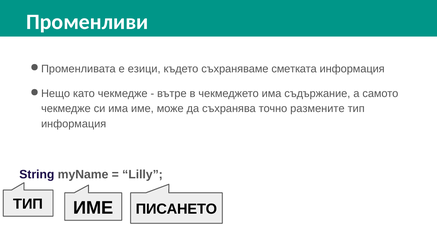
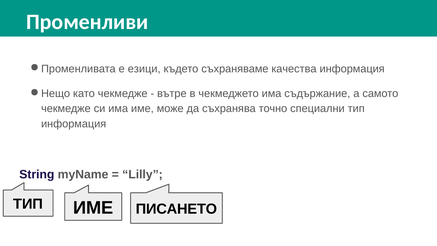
сметката: сметката -> качества (294, 69)
размените: размените -> специални (317, 109)
